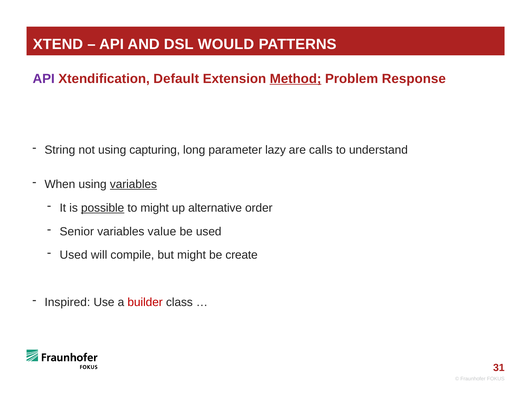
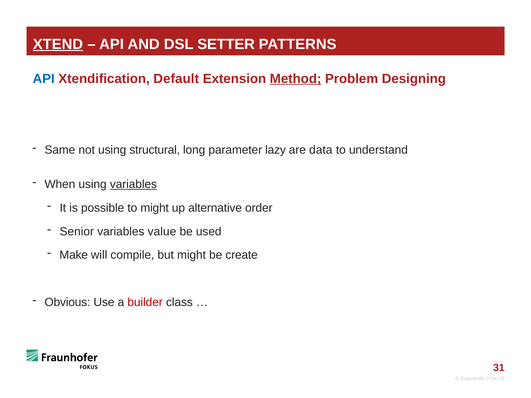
XTEND underline: none -> present (58, 44)
WOULD: WOULD -> SETTER (226, 44)
API colour: purple -> blue (44, 79)
Response: Response -> Designing (414, 79)
String: String -> Same (60, 150)
capturing: capturing -> structural (155, 150)
calls: calls -> data (321, 150)
possible underline: present -> none (103, 208)
Used: Used -> Make (74, 255)
Inspired: Inspired -> Obvious (67, 302)
